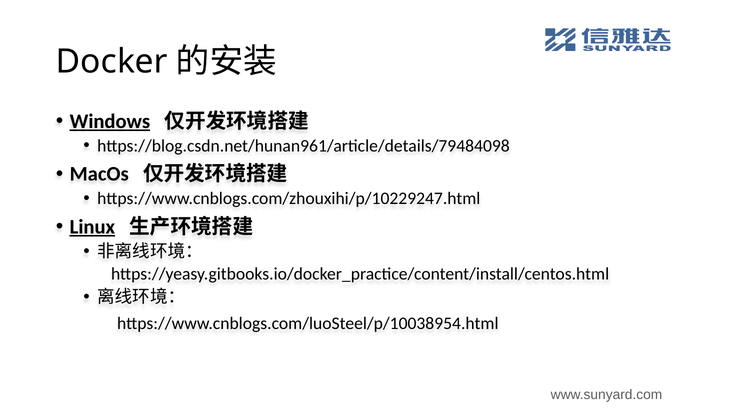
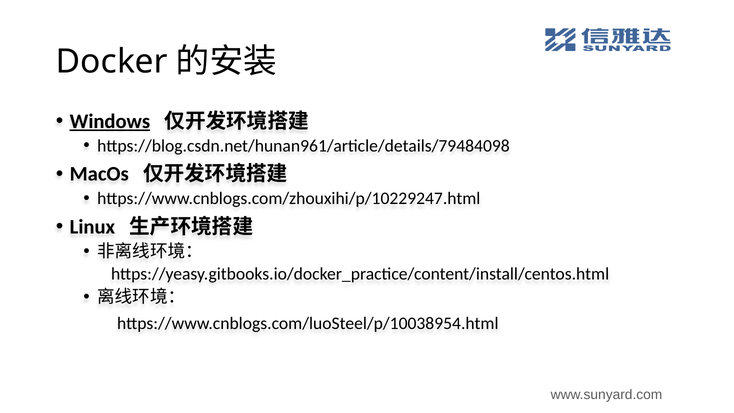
Linux underline: present -> none (92, 227)
